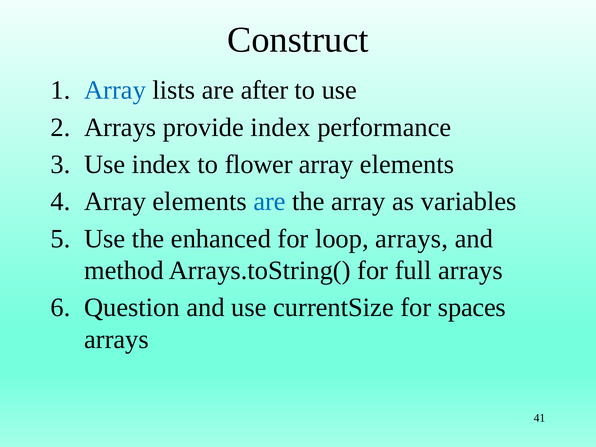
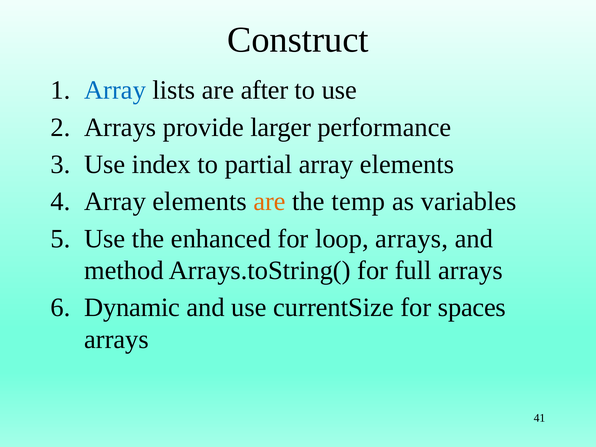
provide index: index -> larger (281, 127)
flower: flower -> partial (258, 164)
are colour: blue -> orange (270, 202)
the array: array -> temp (358, 202)
Question: Question -> Dynamic (132, 308)
